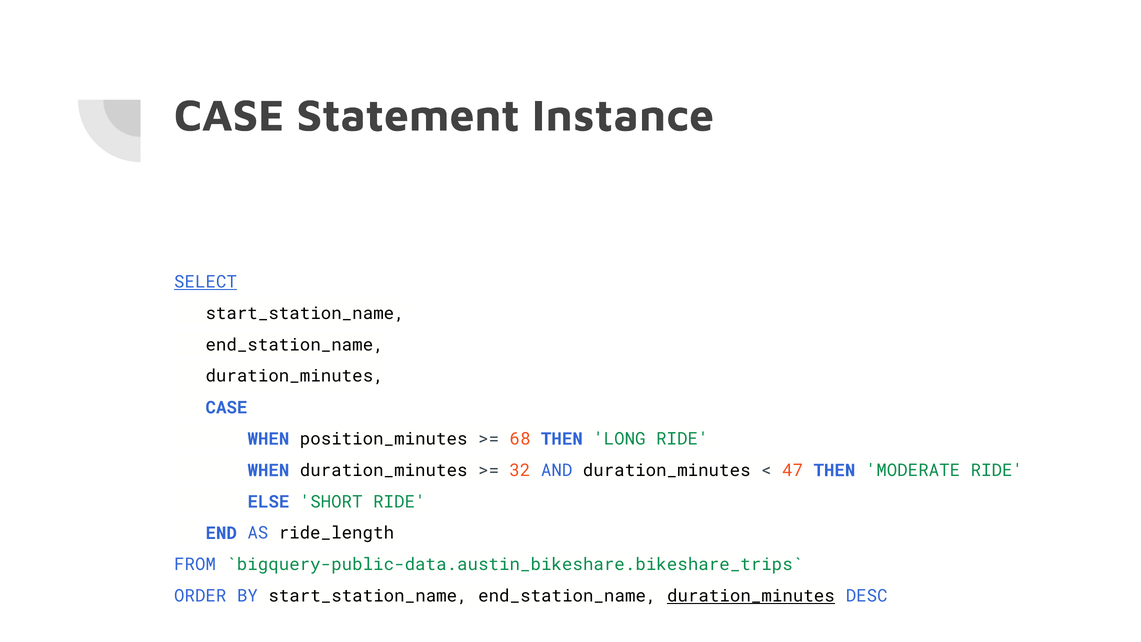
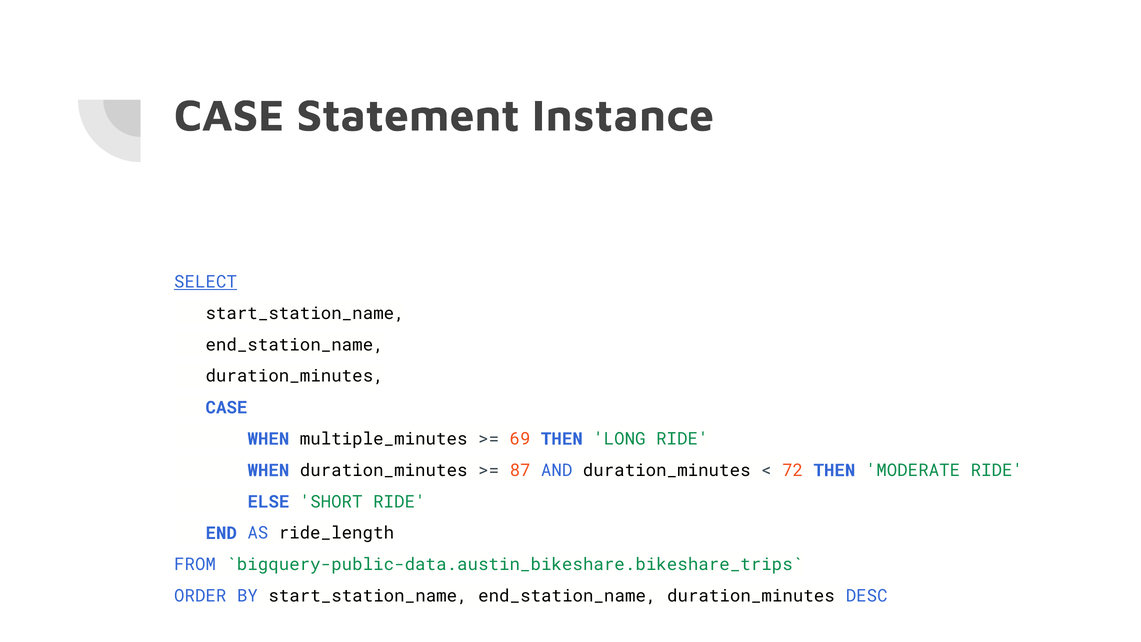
position_minutes: position_minutes -> multiple_minutes (384, 439)
68: 68 -> 69 (520, 439)
32: 32 -> 87 (520, 470)
47: 47 -> 72 (793, 470)
duration_minutes underline: present -> none (751, 596)
